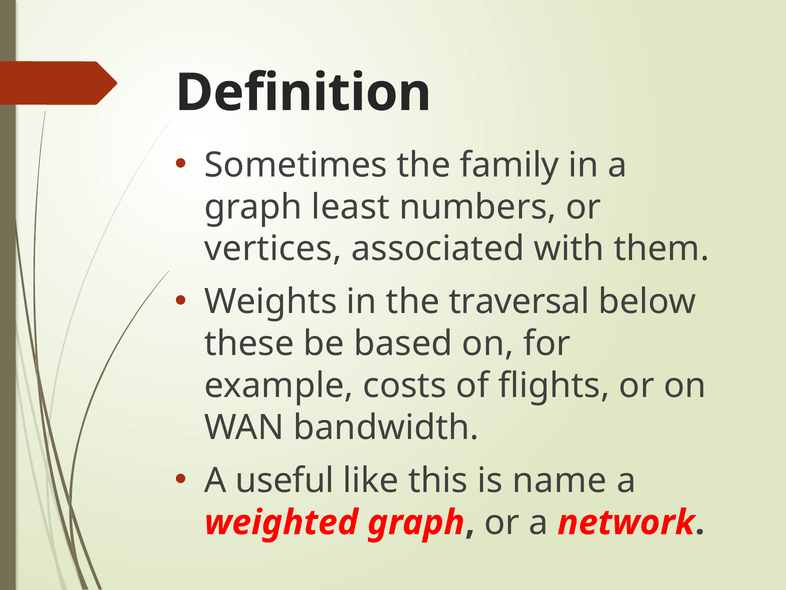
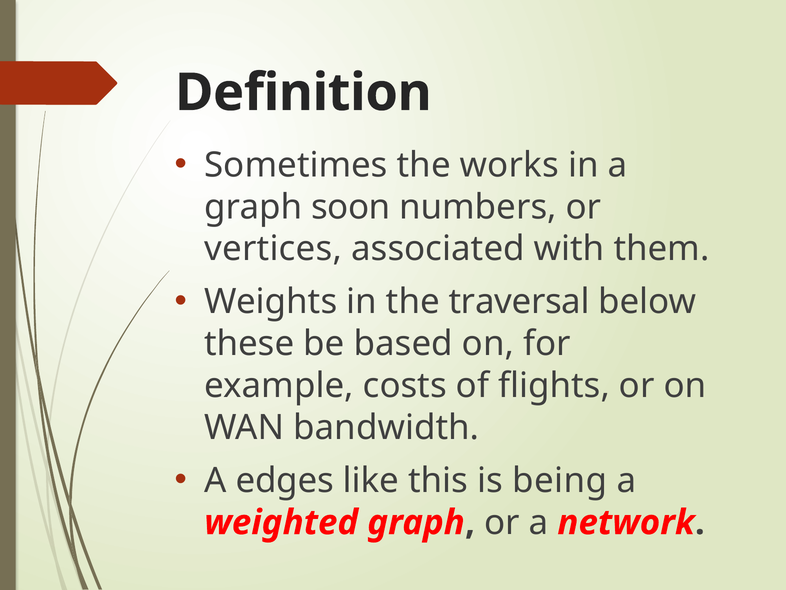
family: family -> works (509, 165)
least: least -> soon (351, 207)
useful: useful -> edges (285, 480)
name: name -> being (560, 480)
